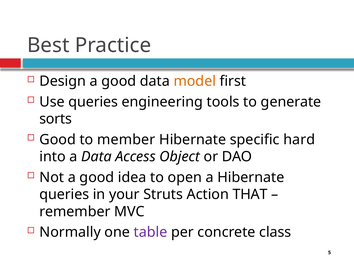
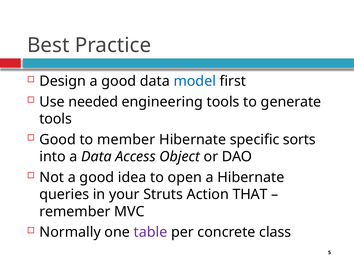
model colour: orange -> blue (195, 81)
Use queries: queries -> needed (93, 102)
sorts: sorts -> tools (56, 119)
hard: hard -> sorts (299, 139)
